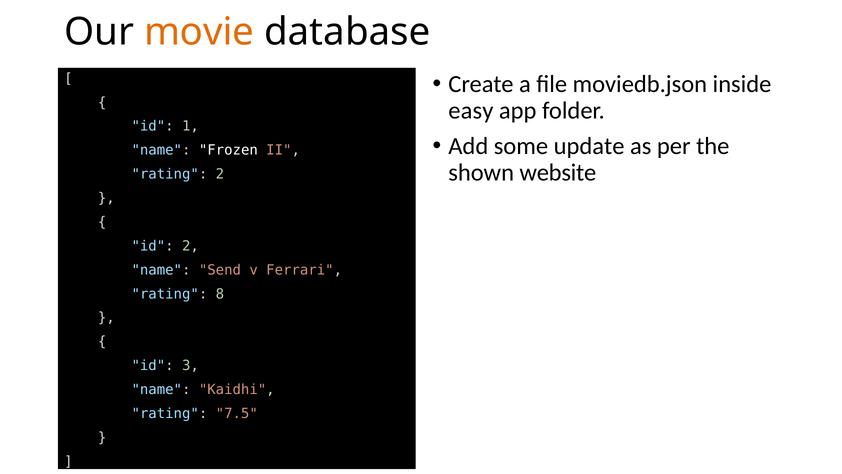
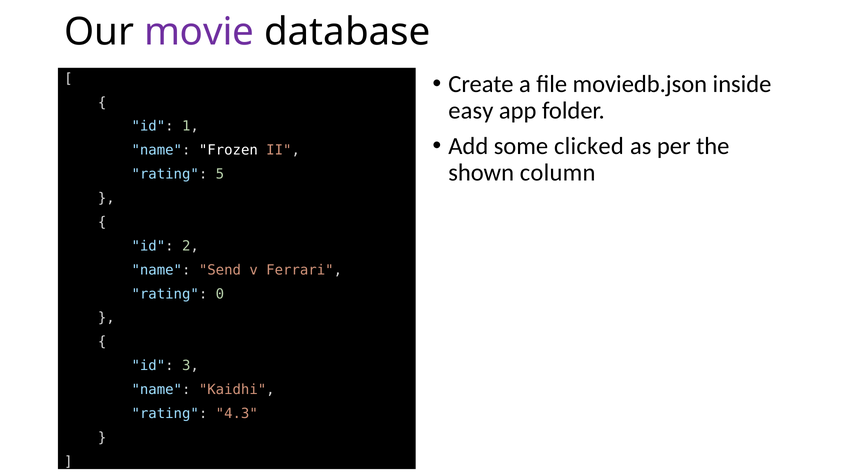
movie colour: orange -> purple (199, 32)
update: update -> clicked (589, 146)
website: website -> column (558, 172)
rating 2: 2 -> 5 (220, 174)
8: 8 -> 0 (220, 294)
7.5: 7.5 -> 4.3 (237, 413)
